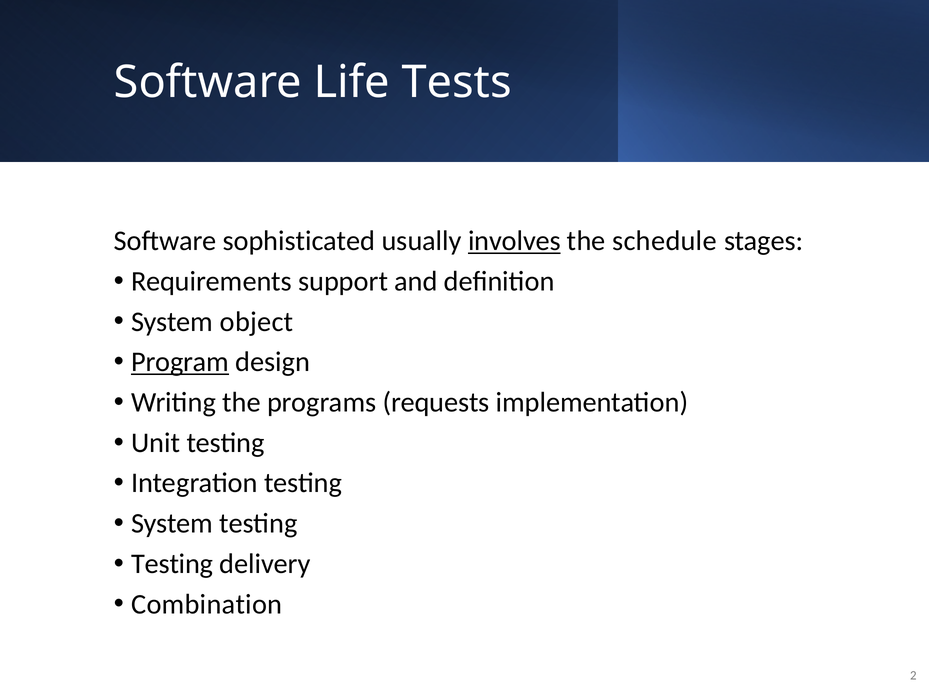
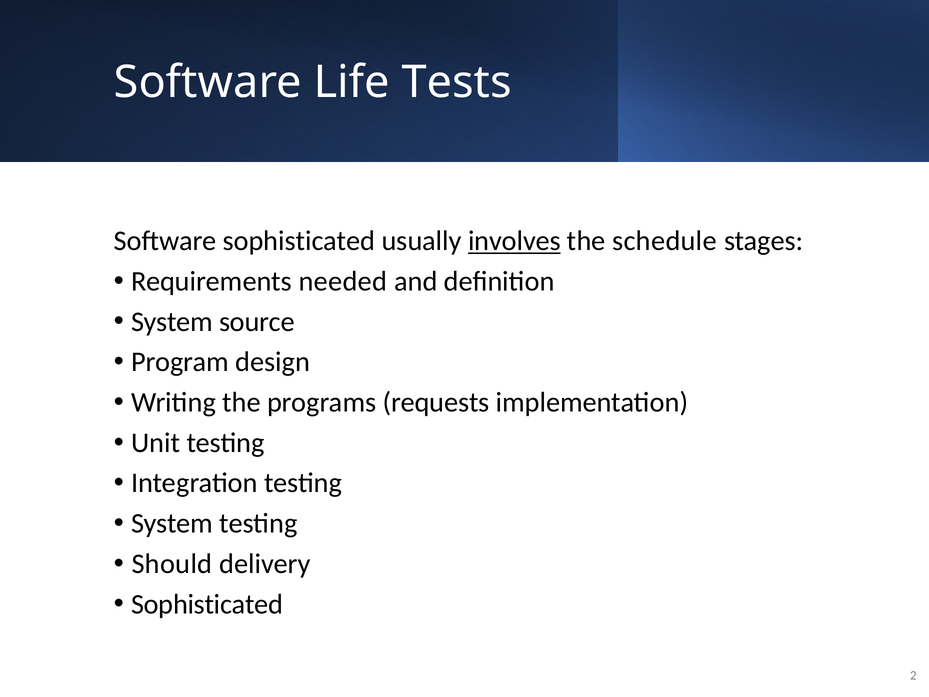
support: support -> needed (343, 281)
object: object -> source (257, 322)
Program underline: present -> none (180, 362)
Testing: Testing -> Should (172, 564)
Combination: Combination -> Sophisticated (207, 604)
